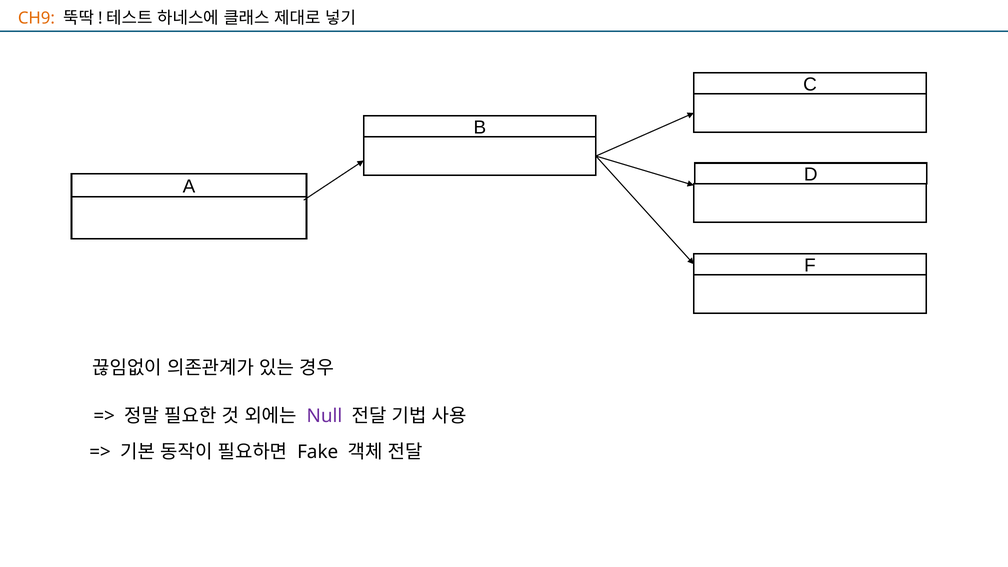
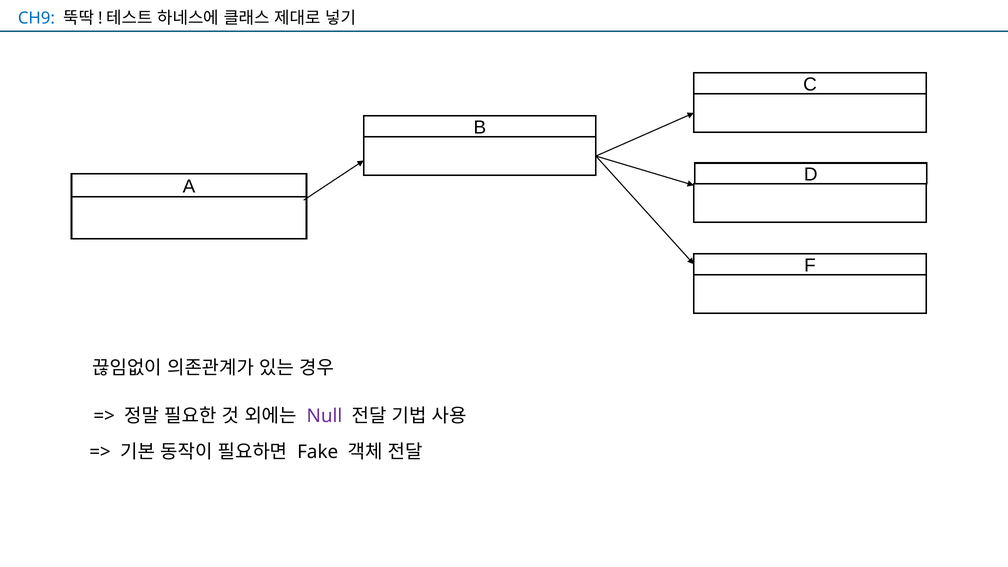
CH9 colour: orange -> blue (36, 18)
